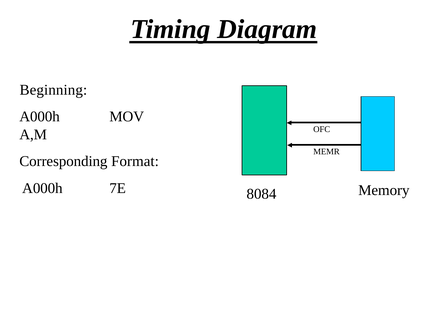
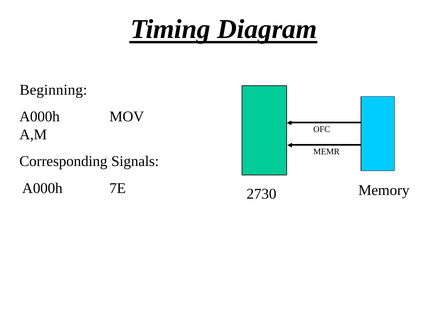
Format: Format -> Signals (135, 161)
8084: 8084 -> 2730 (261, 194)
